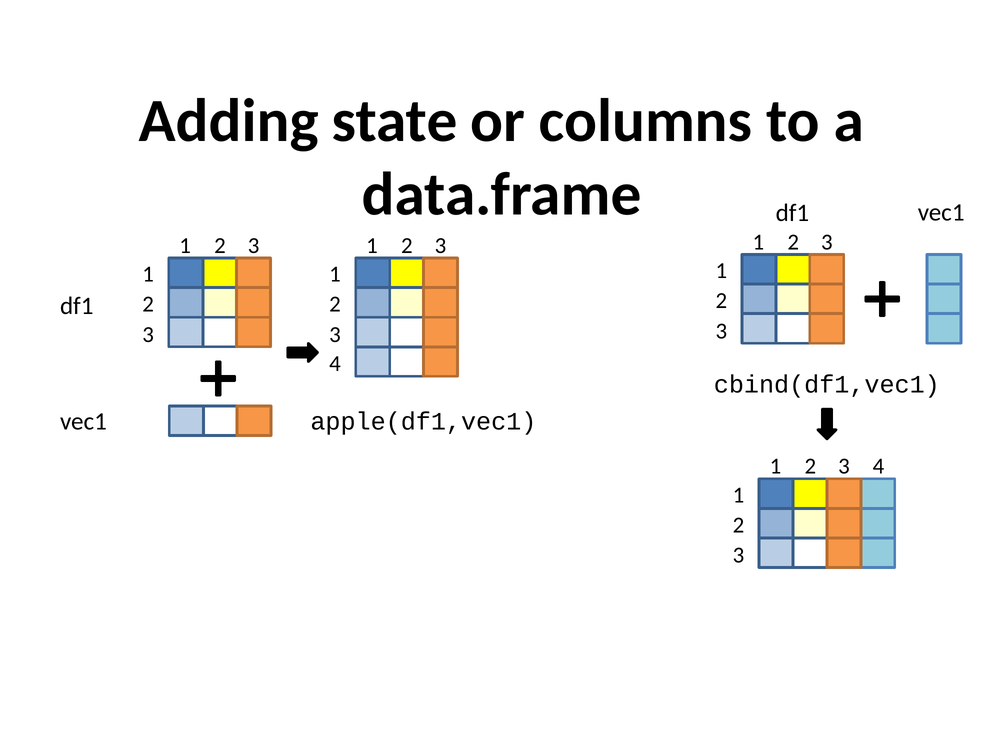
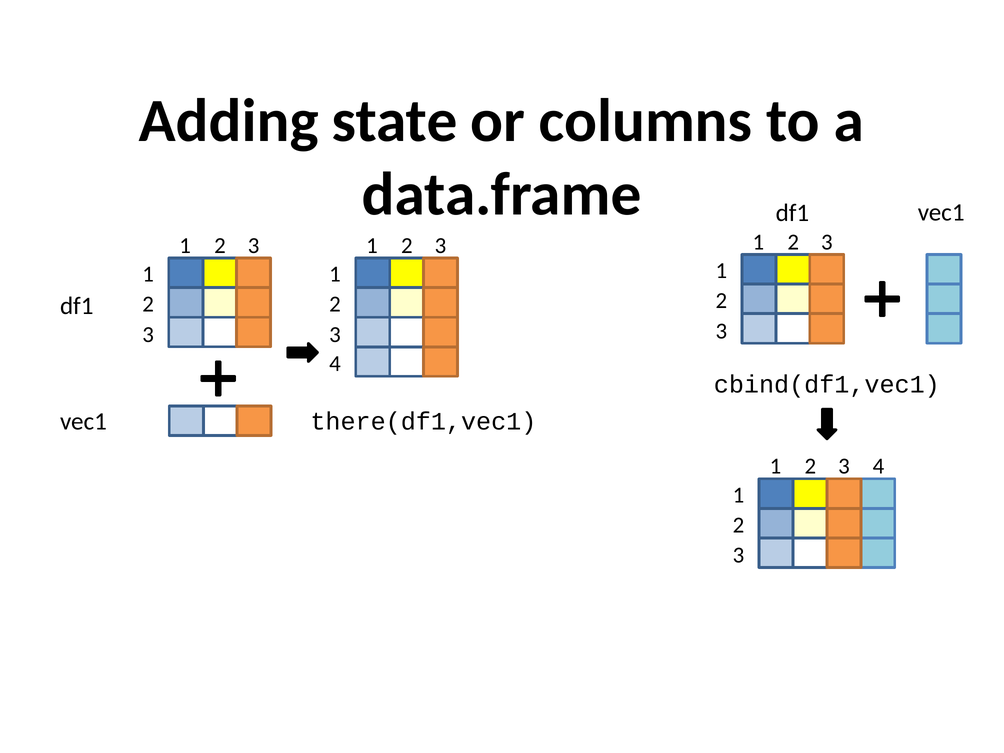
apple(df1,vec1: apple(df1,vec1 -> there(df1,vec1 (423, 422)
